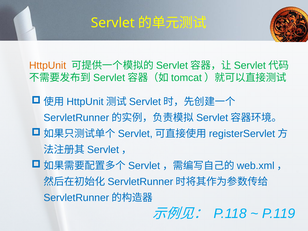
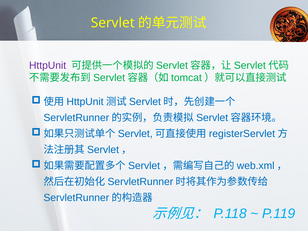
HttpUnit colour: orange -> purple (48, 65)
